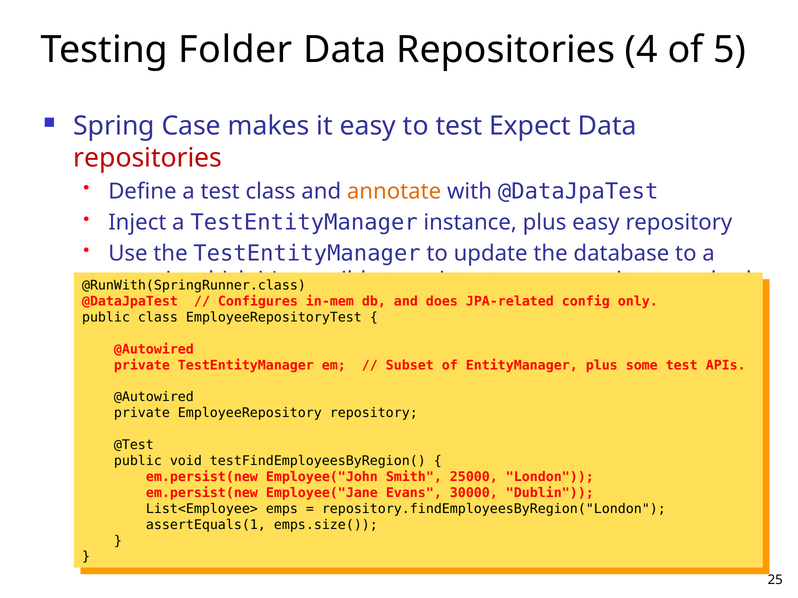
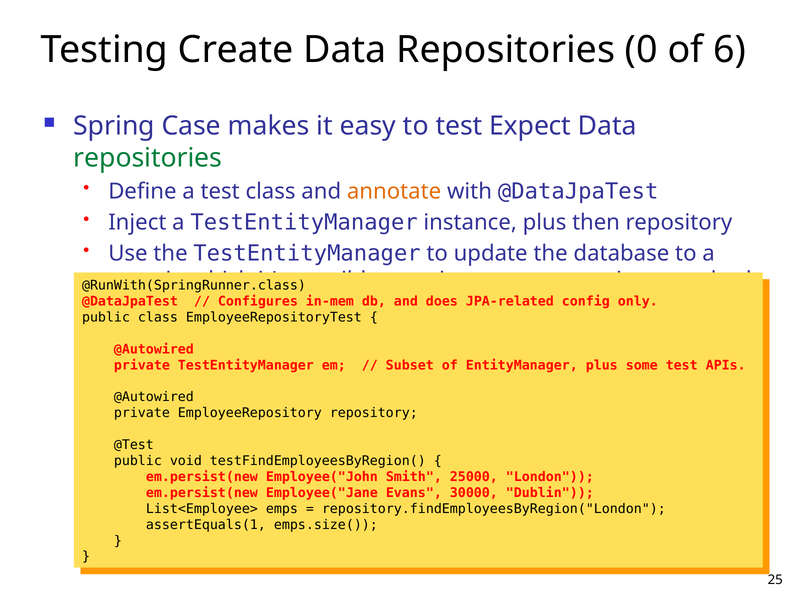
Folder: Folder -> Create (236, 50)
4: 4 -> 0 (641, 50)
5: 5 -> 6 (729, 50)
repositories colour: red -> green (148, 158)
plus easy: easy -> then (596, 223)
